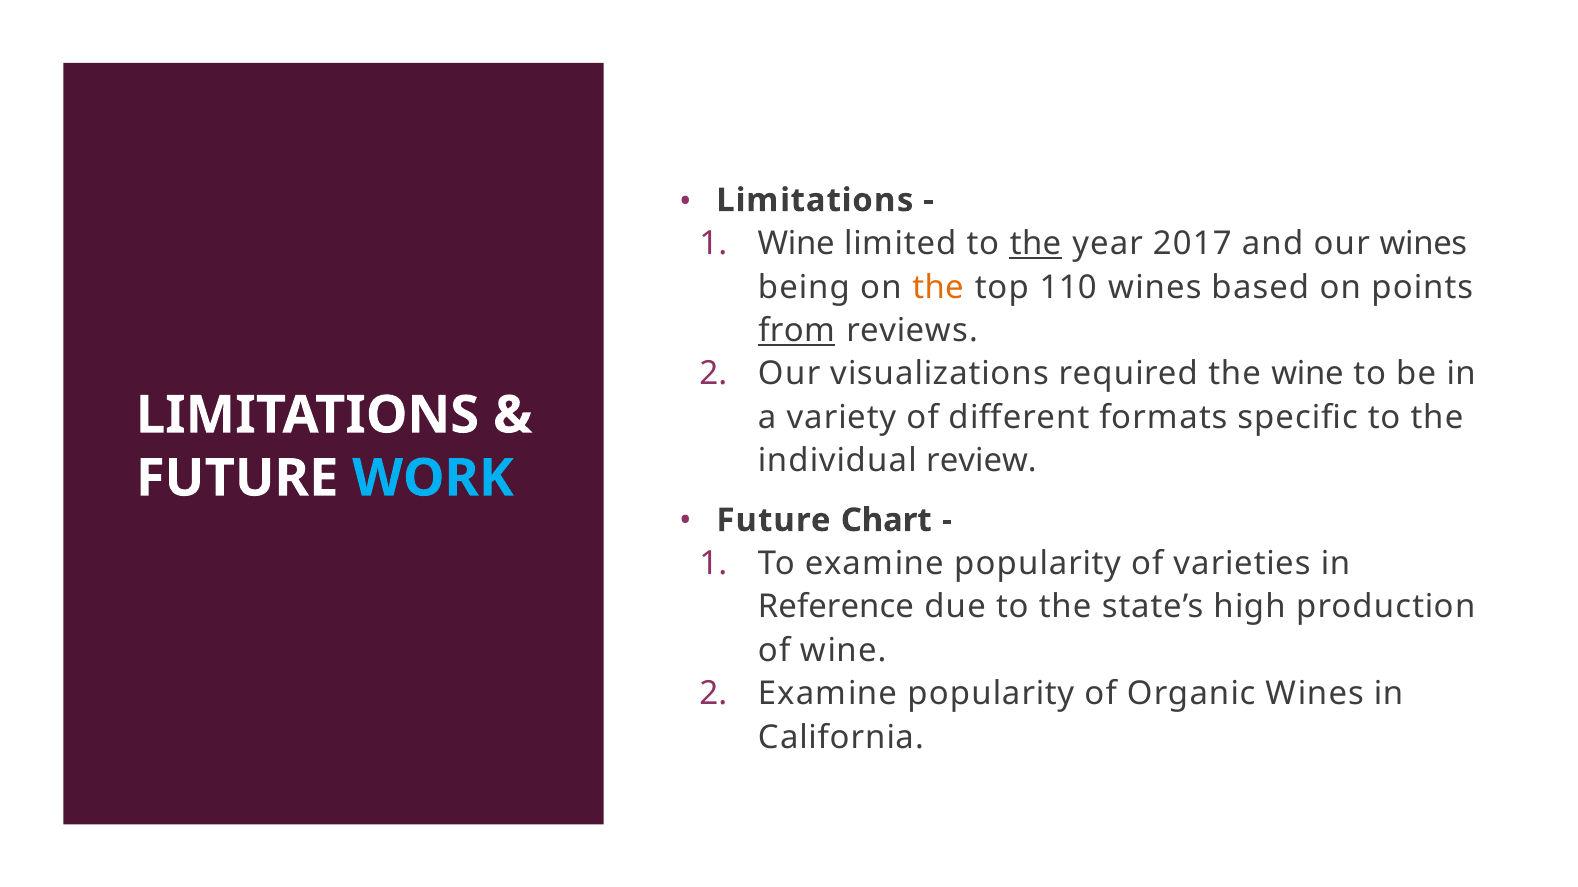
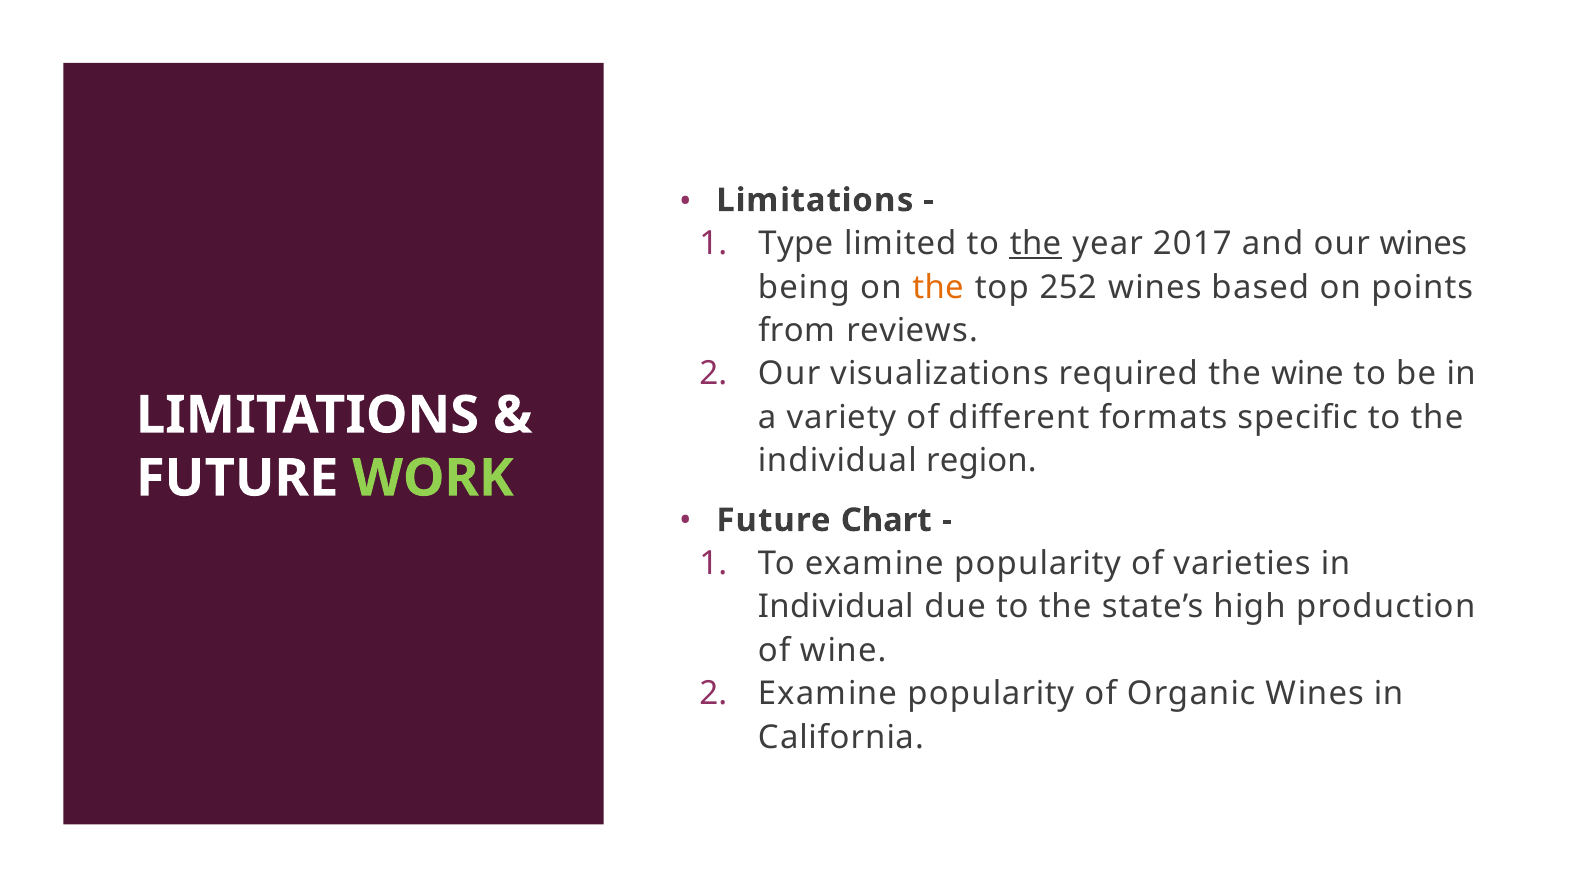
Wine: Wine -> Type (796, 244)
110: 110 -> 252 (1068, 287)
from underline: present -> none (797, 331)
review: review -> region (981, 461)
WORK colour: light blue -> light green (433, 479)
Reference: Reference -> Individual (836, 608)
